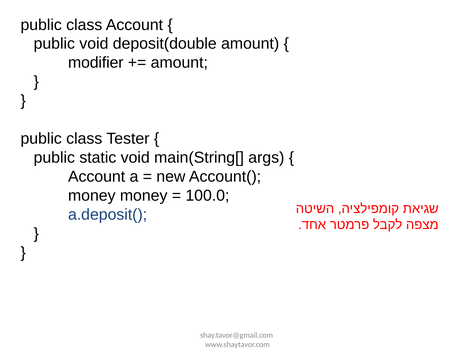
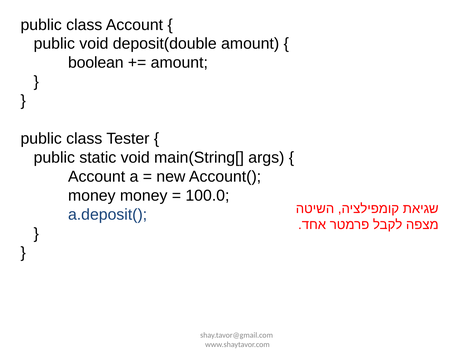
modifier: modifier -> boolean (96, 63)
